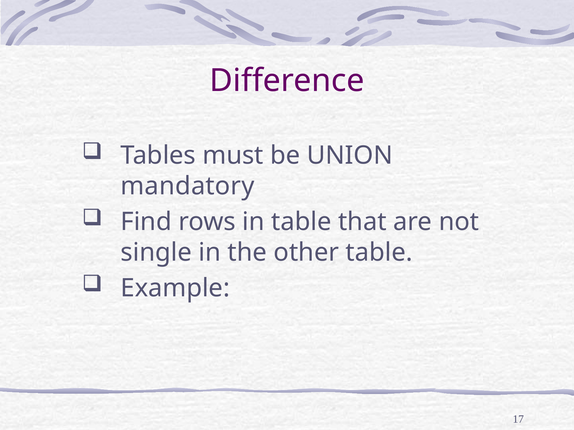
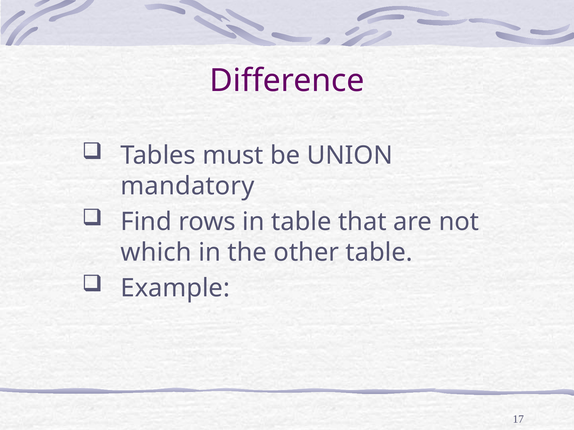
single: single -> which (156, 253)
